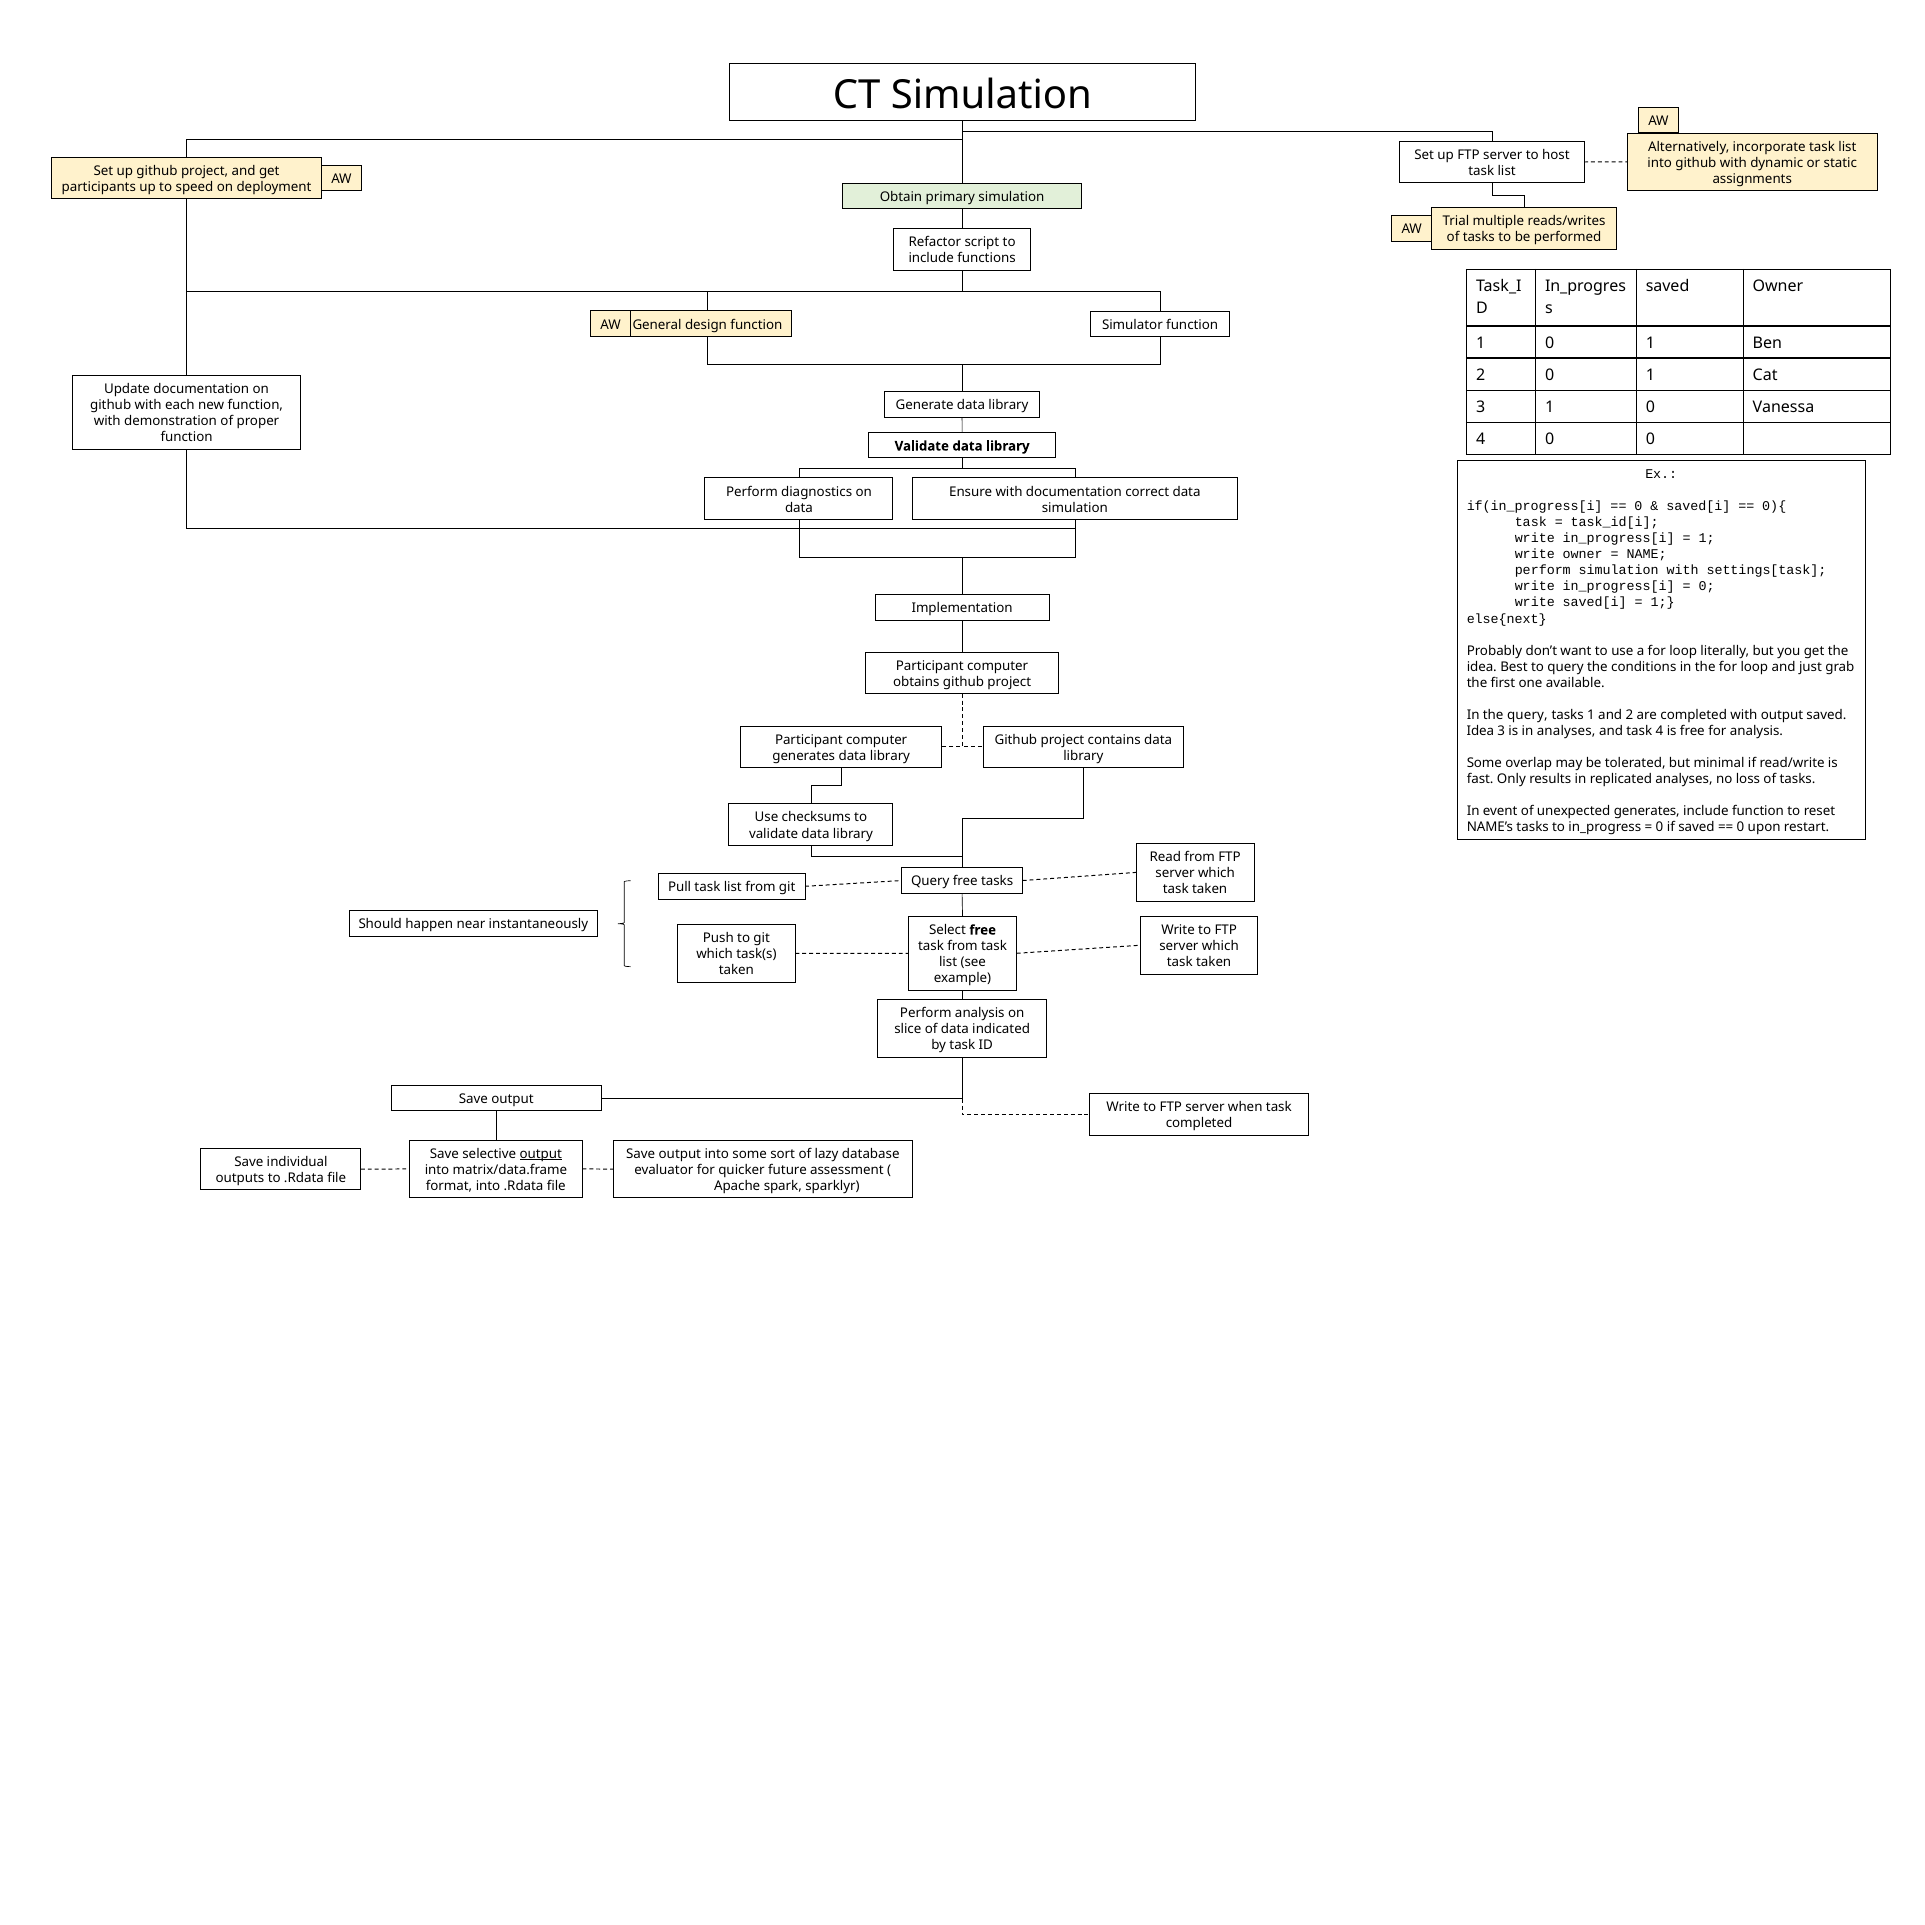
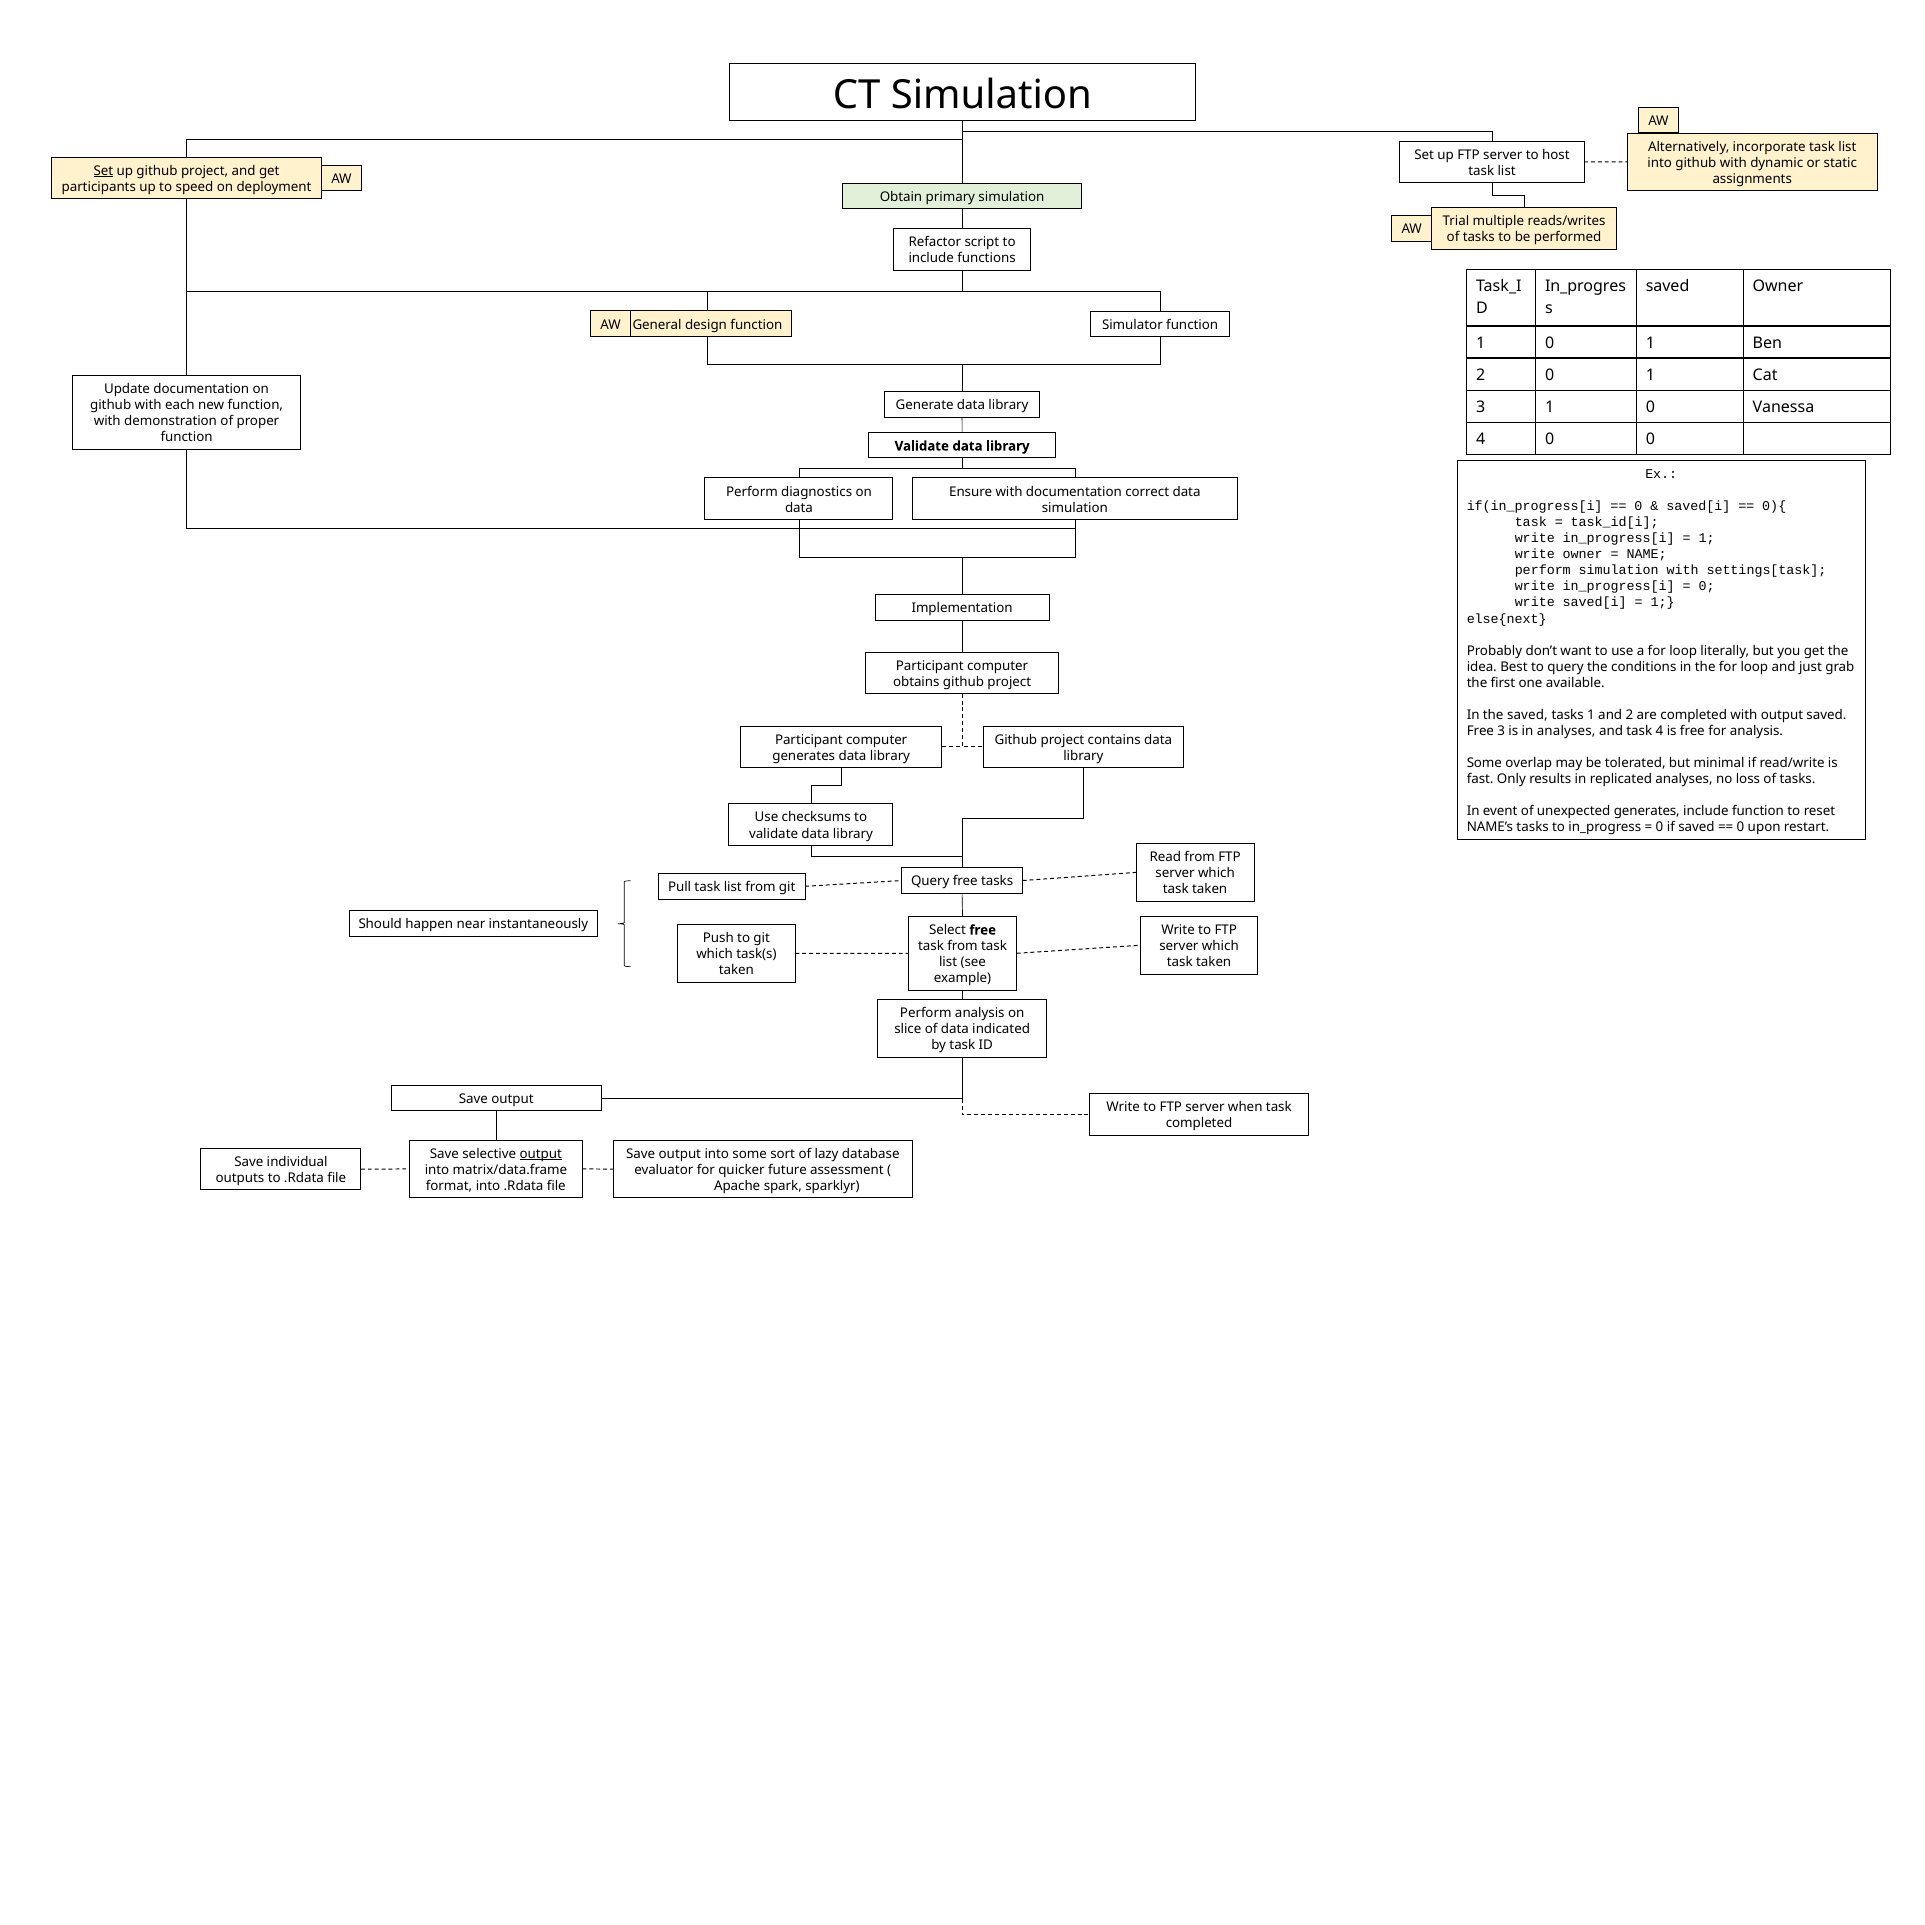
Set underline: none -> present (103, 171)
the query: query -> saved (1527, 715)
Idea: Idea -> Free (1480, 731)
